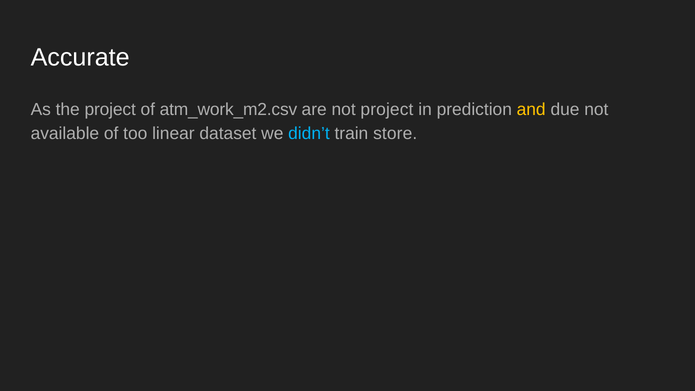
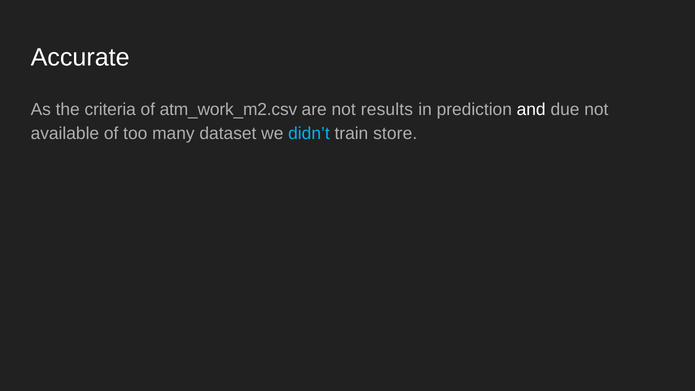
the project: project -> criteria (110, 109)
not project: project -> results (387, 109)
and colour: yellow -> white (531, 109)
linear: linear -> many (173, 133)
